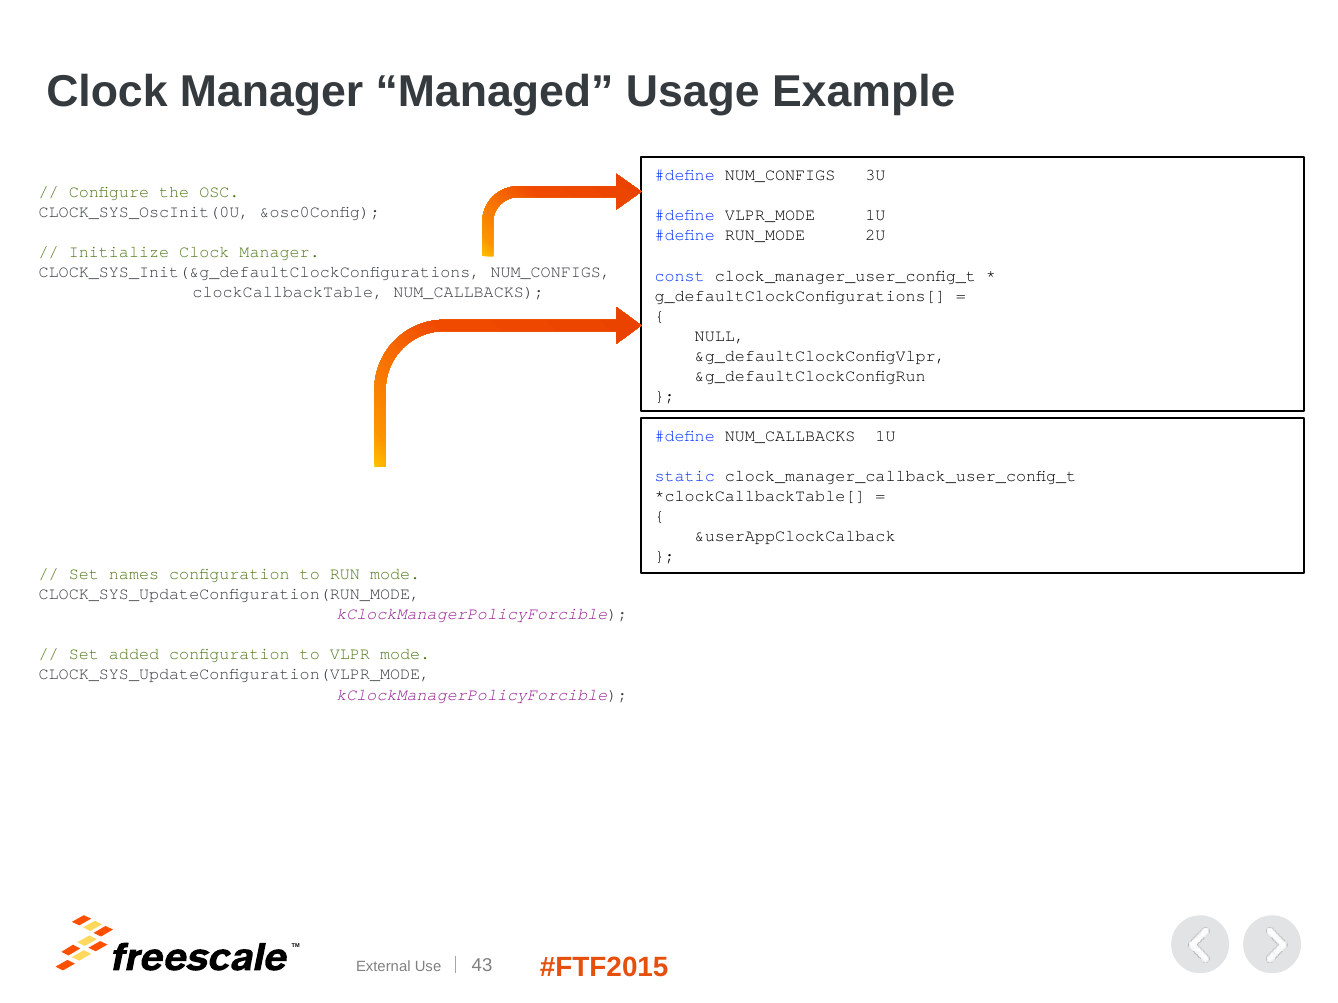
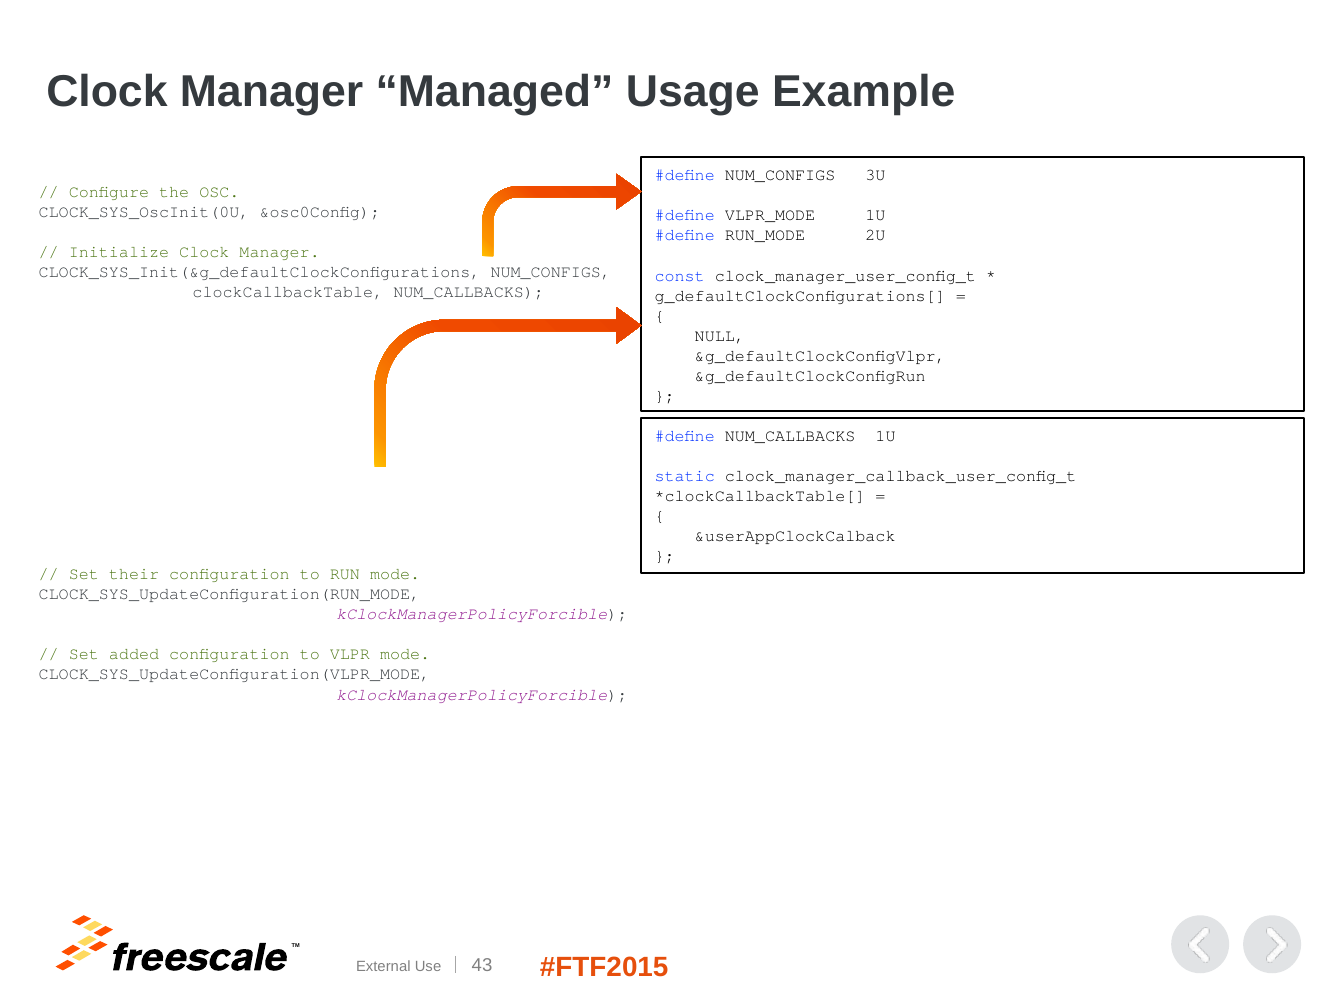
names: names -> their (134, 574)
